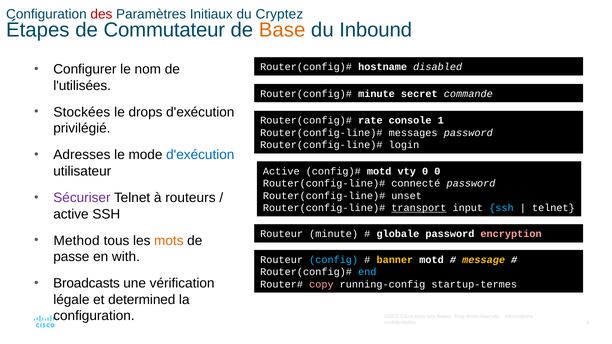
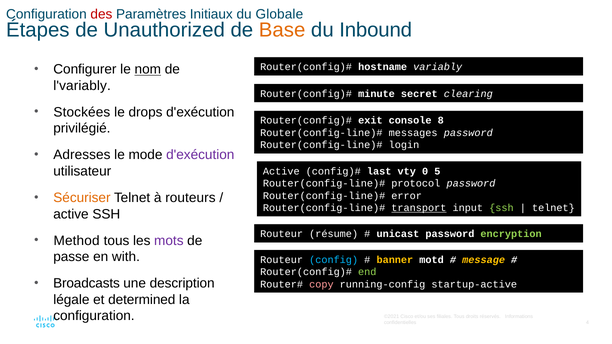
Cryptez: Cryptez -> Globale (279, 14)
Commutateur: Commutateur -> Unauthorized (164, 30)
nom underline: none -> present (148, 69)
disabled: disabled -> variably (438, 67)
l'utilisées: l'utilisées -> l'variably (82, 86)
commande: commande -> clearing (468, 94)
rate: rate -> exit (370, 121)
1: 1 -> 8 (441, 121)
d'exécution colour: blue -> purple (200, 155)
motd: motd -> last (379, 171)
0 0: 0 -> 5 (437, 171)
connecté: connecté -> protocol (416, 184)
Sécuriser colour: purple -> orange (82, 198)
unset: unset -> error (407, 196)
ssh colour: light blue -> light green (501, 208)
Routeur minute: minute -> résume (334, 234)
globale: globale -> unicast (398, 234)
encryption colour: pink -> light green (511, 234)
mots colour: orange -> purple (169, 241)
end colour: light blue -> light green (367, 272)
vérification: vérification -> description (182, 284)
startup-termes: startup-termes -> startup-active (474, 284)
